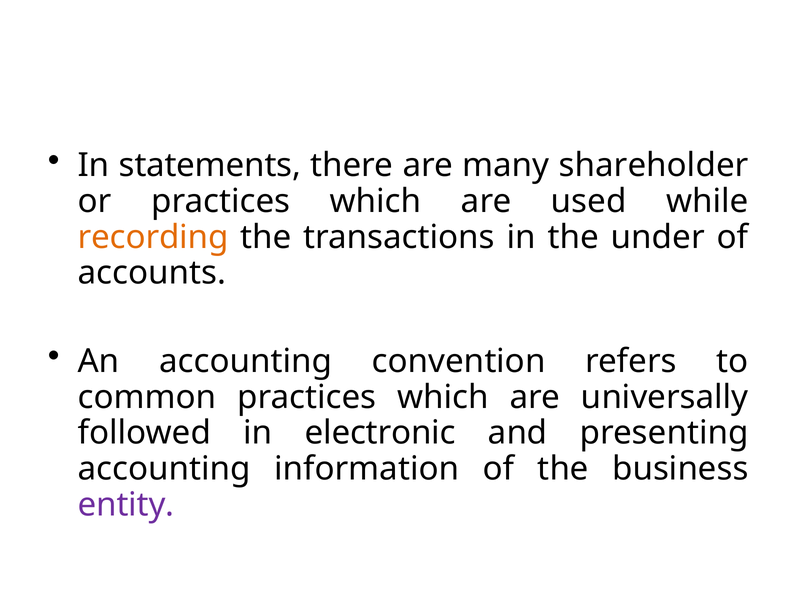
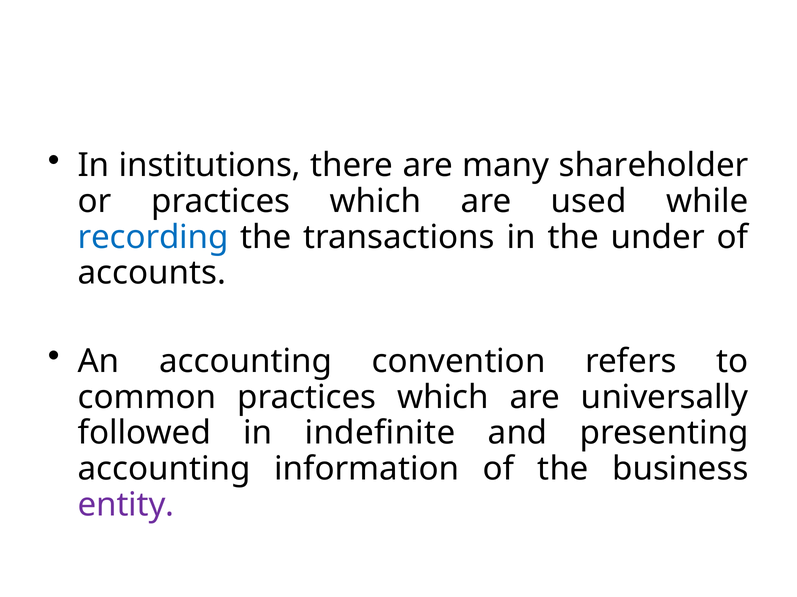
statements: statements -> institutions (210, 166)
recording colour: orange -> blue (153, 237)
electronic: electronic -> indefinite (380, 433)
